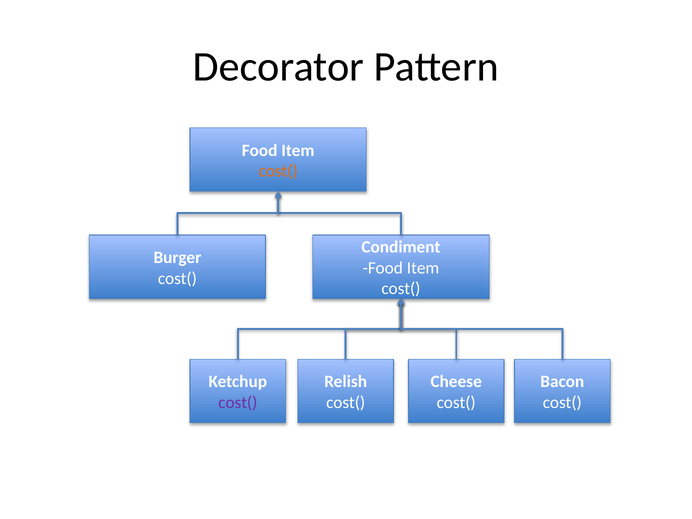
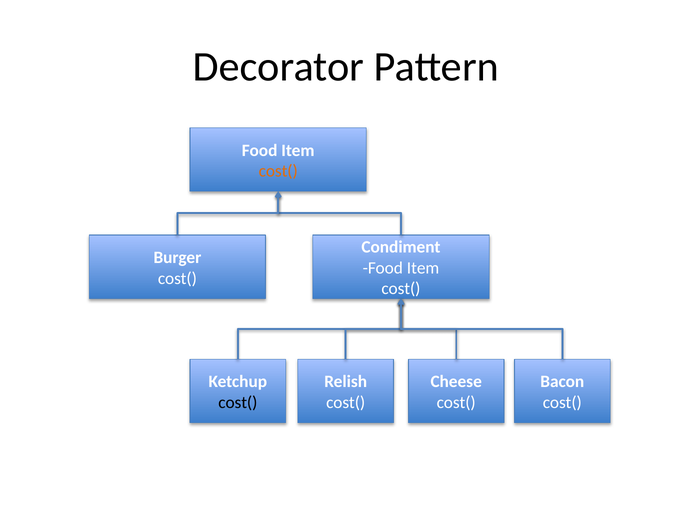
cost( colour: purple -> black (238, 403)
